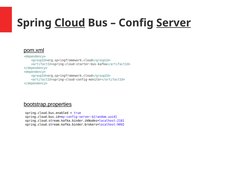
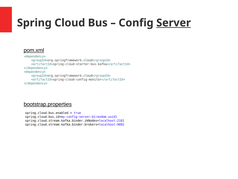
Cloud underline: present -> none (70, 23)
